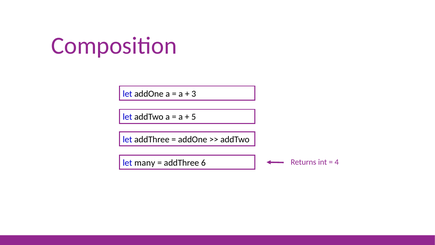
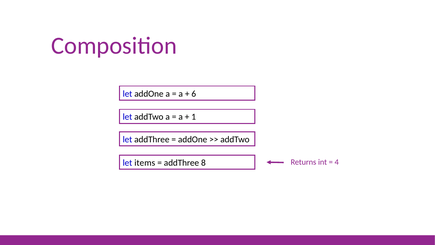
3: 3 -> 6 (194, 94)
5: 5 -> 1 (194, 117)
many: many -> items (145, 163)
6: 6 -> 8 (203, 163)
